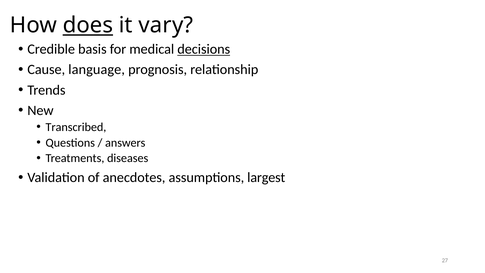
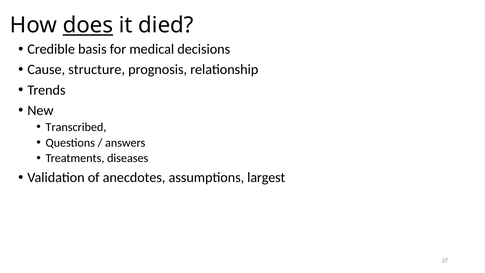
vary: vary -> died (166, 25)
decisions underline: present -> none (204, 49)
language: language -> structure (97, 70)
